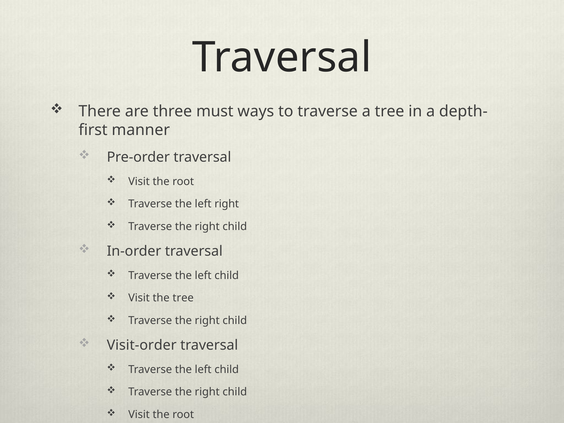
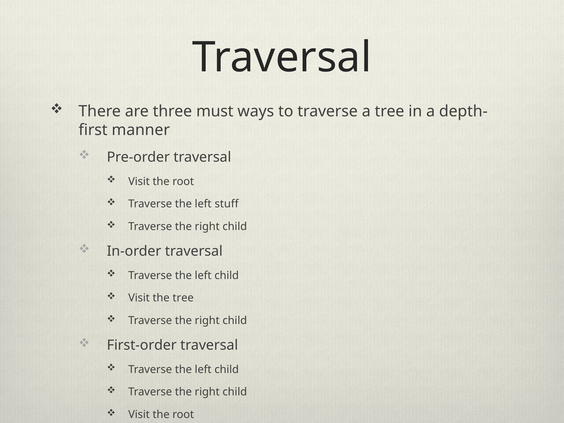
left right: right -> stuff (227, 204)
Visit-order: Visit-order -> First-order (142, 345)
